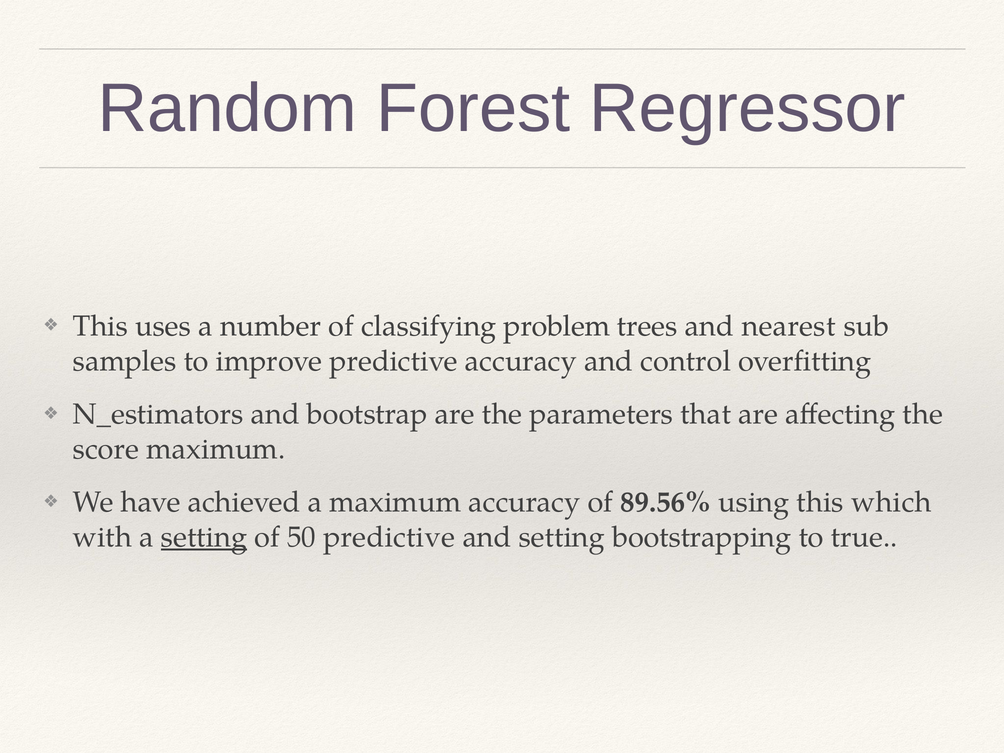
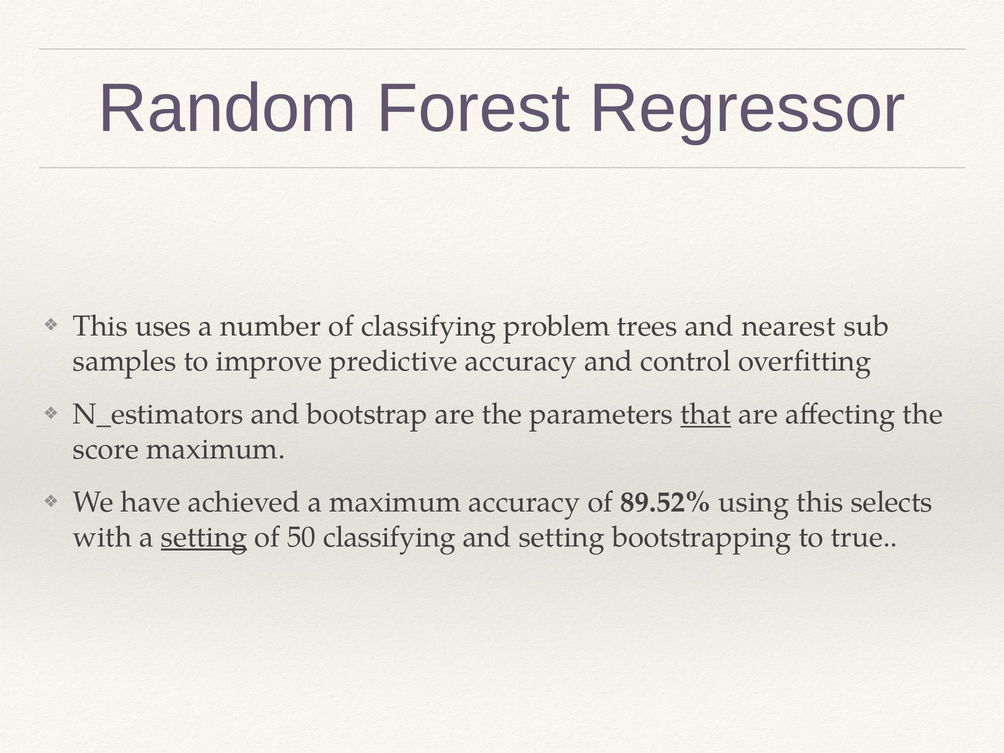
that underline: none -> present (706, 414)
89.56%: 89.56% -> 89.52% (666, 502)
which: which -> selects (892, 502)
50 predictive: predictive -> classifying (389, 537)
